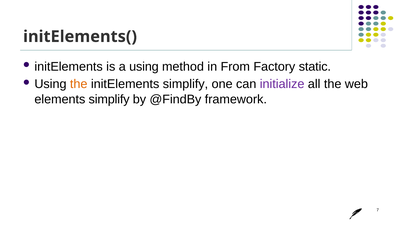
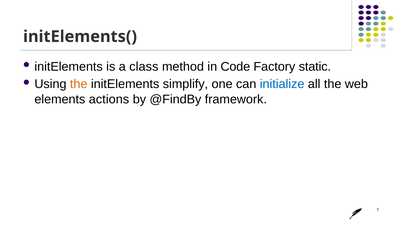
a using: using -> class (144, 67)
From: From -> Code (235, 67)
initialize colour: purple -> blue (282, 84)
elements simplify: simplify -> actions (109, 99)
